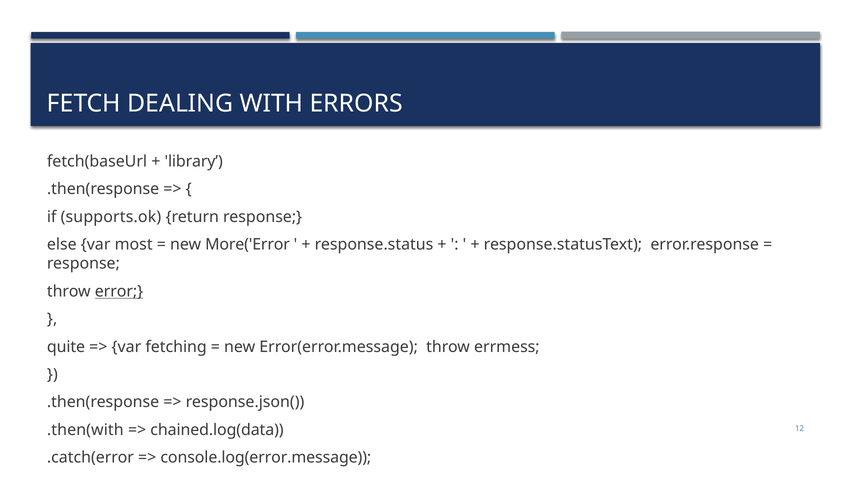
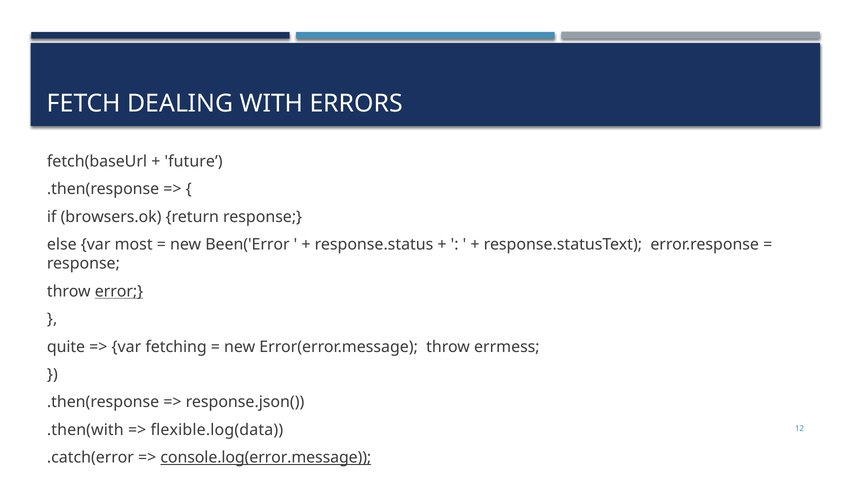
library: library -> future (194, 161)
supports.ok: supports.ok -> browsers.ok (111, 217)
More('Error: More('Error -> Been('Error (247, 244)
chained.log(data: chained.log(data -> flexible.log(data (217, 430)
console.log(error.message underline: none -> present (266, 457)
